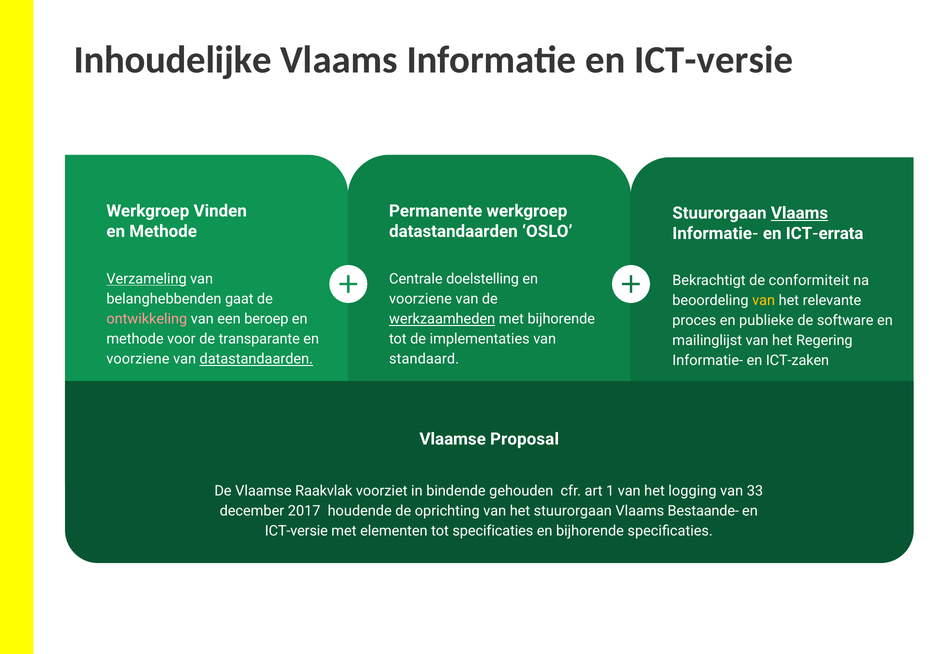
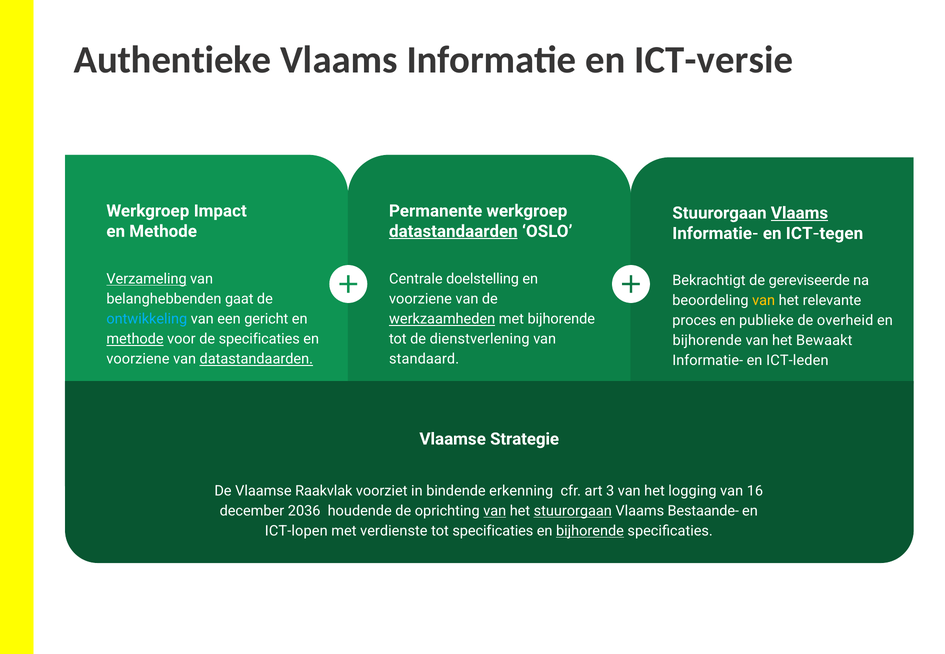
Inhoudelijke: Inhoudelijke -> Authentieke (173, 60)
Vinden: Vinden -> Impact (220, 211)
datastandaarden underline: none -> present (453, 231)
ICT-errata: ICT-errata -> ICT-tegen (824, 233)
conformiteit: conformiteit -> gereviseerde (809, 280)
ontwikkeling colour: pink -> light blue (147, 319)
beroep: beroep -> gericht (266, 319)
software: software -> overheid (845, 320)
methode underline: none -> present (135, 339)
de transparante: transparante -> specificaties (259, 339)
implementaties: implementaties -> dienstverlening (480, 339)
mailinglijst: mailinglijst -> bijhorende (707, 341)
Regering: Regering -> Bewaakt (824, 341)
ICT-zaken: ICT-zaken -> ICT-leden (797, 361)
Proposal: Proposal -> Strategie (525, 439)
gehouden: gehouden -> erkenning (521, 491)
1: 1 -> 3 (610, 491)
33: 33 -> 16 (755, 491)
2017: 2017 -> 2036 (304, 511)
van underline: none -> present (495, 511)
stuurorgaan underline: none -> present (573, 511)
ICT-versie: ICT-versie -> ICT-lopen (296, 531)
elementen: elementen -> verdienste (394, 531)
bijhorende underline: none -> present (590, 531)
